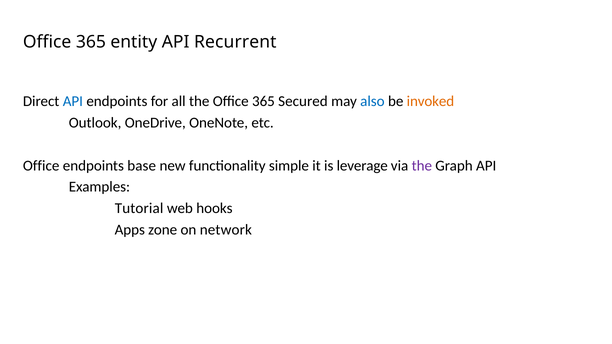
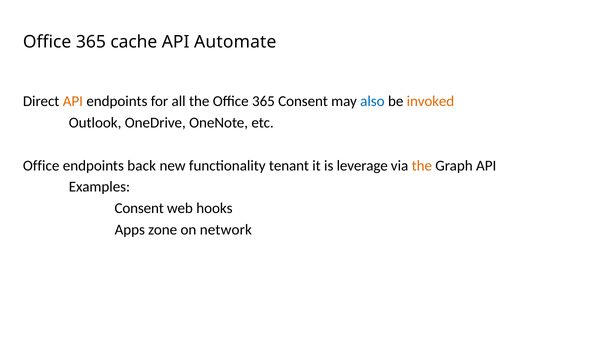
entity: entity -> cache (134, 42)
Recurrent: Recurrent -> Automate (235, 42)
API colour: blue -> orange (73, 102)
365 Secured: Secured -> Consent (303, 102)
base: base -> back (142, 166)
simple: simple -> tenant (289, 166)
the colour: purple -> orange (422, 166)
Tutorial: Tutorial -> Consent (139, 208)
